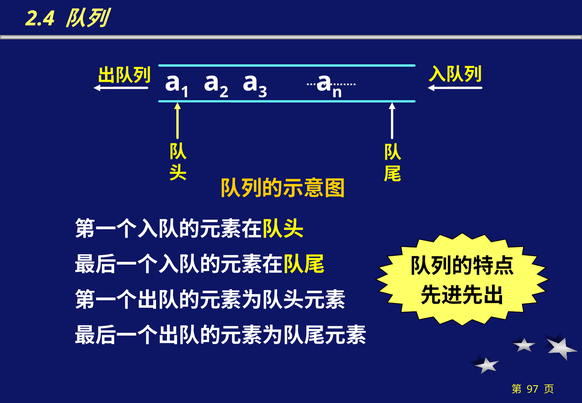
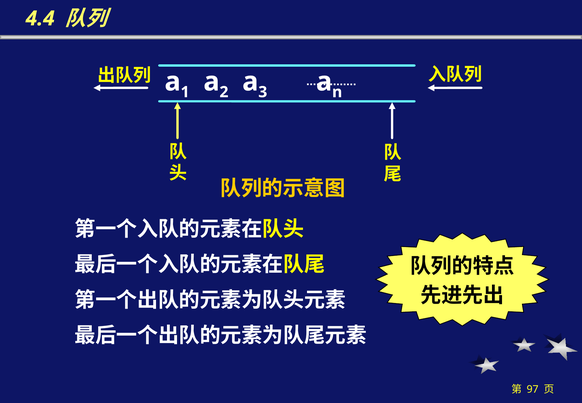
2.4: 2.4 -> 4.4 (40, 18)
